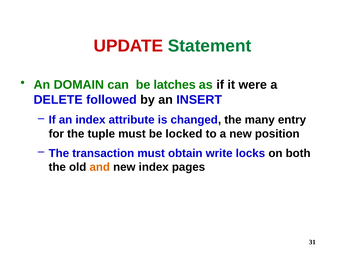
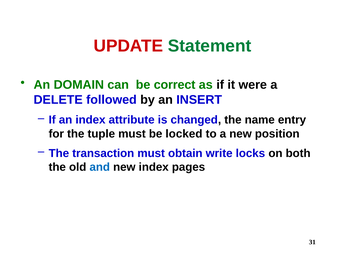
latches: latches -> correct (175, 85)
many: many -> name (260, 120)
and colour: orange -> blue (100, 167)
